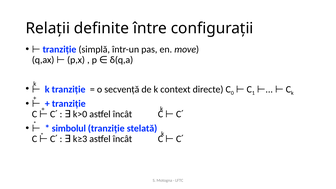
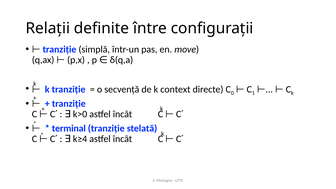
simbolul: simbolul -> terminal (69, 128)
k≥3: k≥3 -> k≥4 (80, 139)
